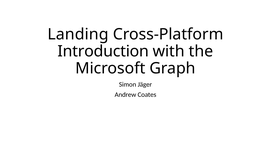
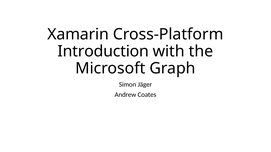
Landing: Landing -> Xamarin (78, 34)
